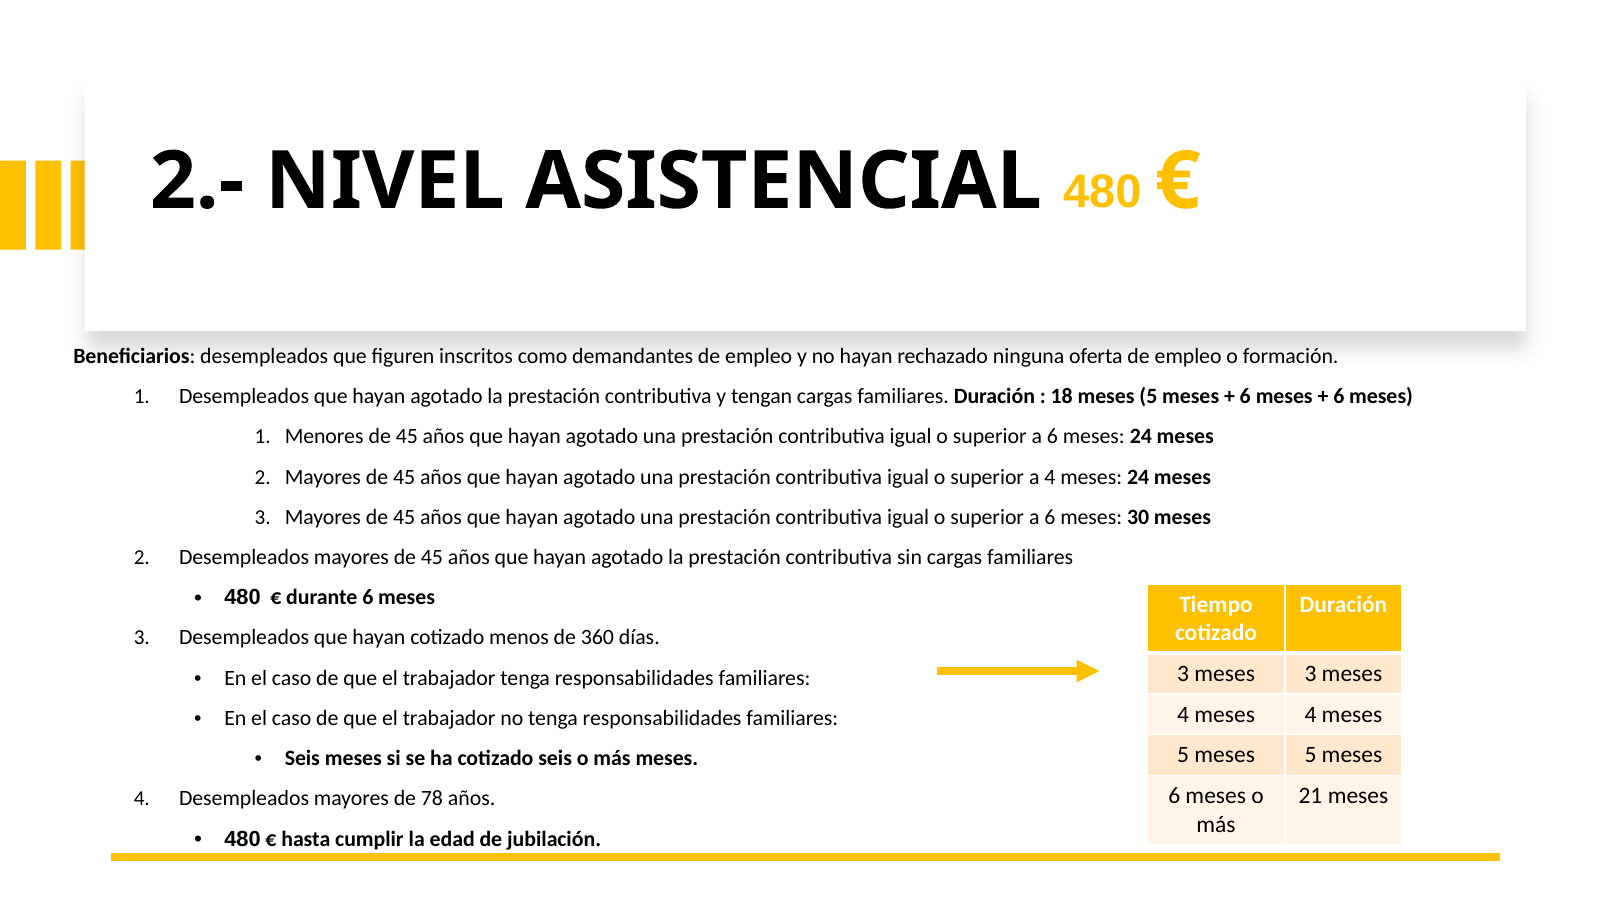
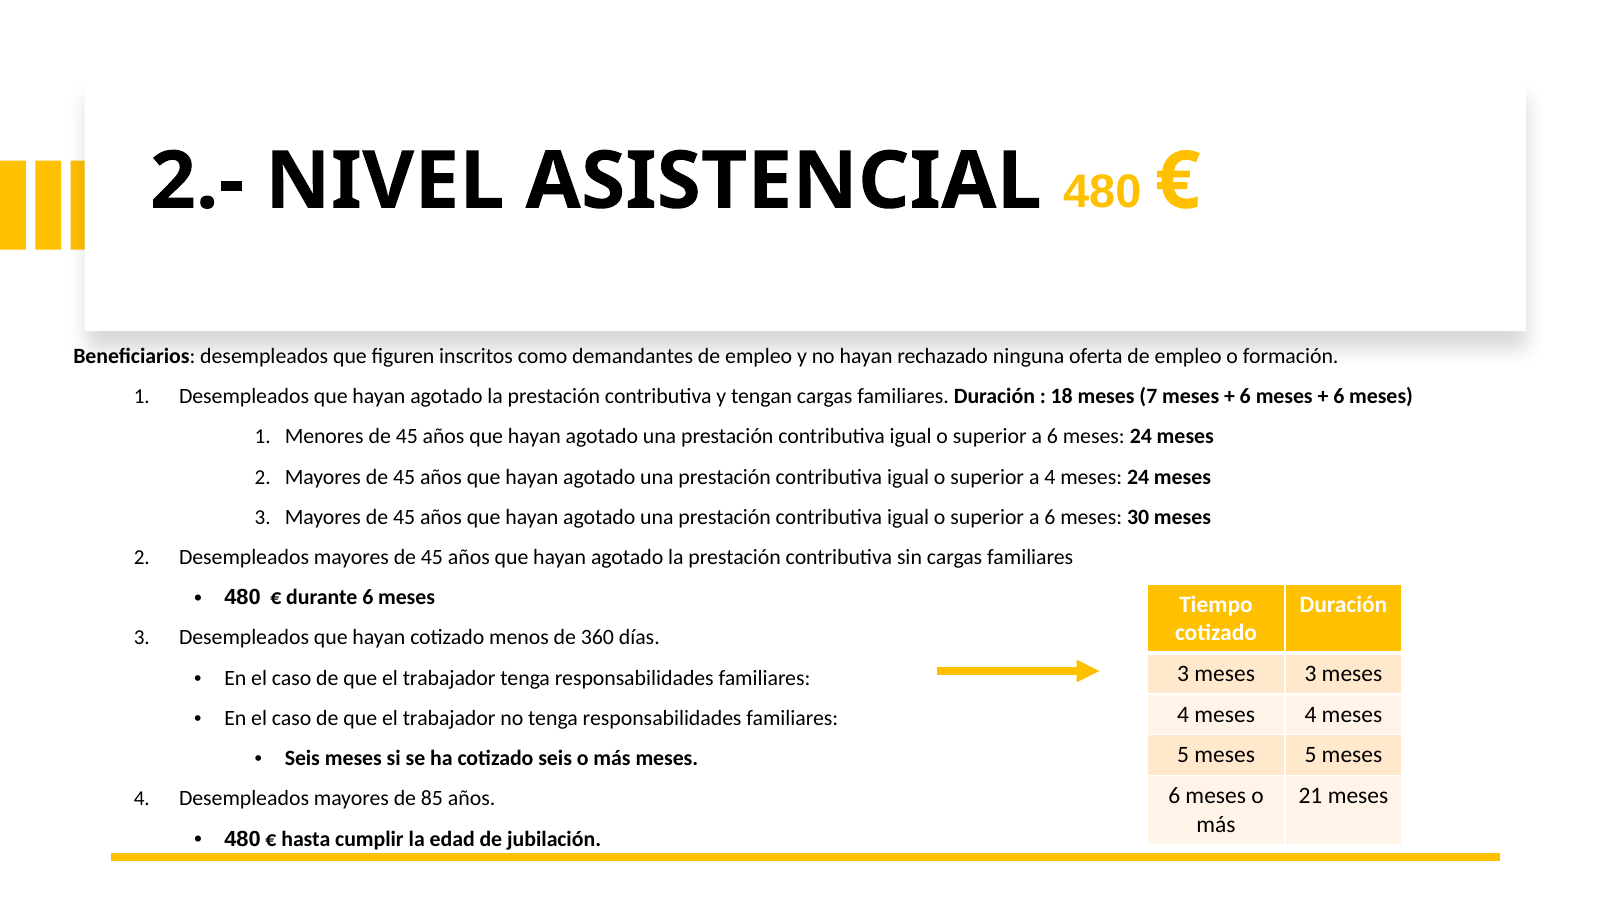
18 meses 5: 5 -> 7 (1148, 396)
78: 78 -> 85 (432, 799)
